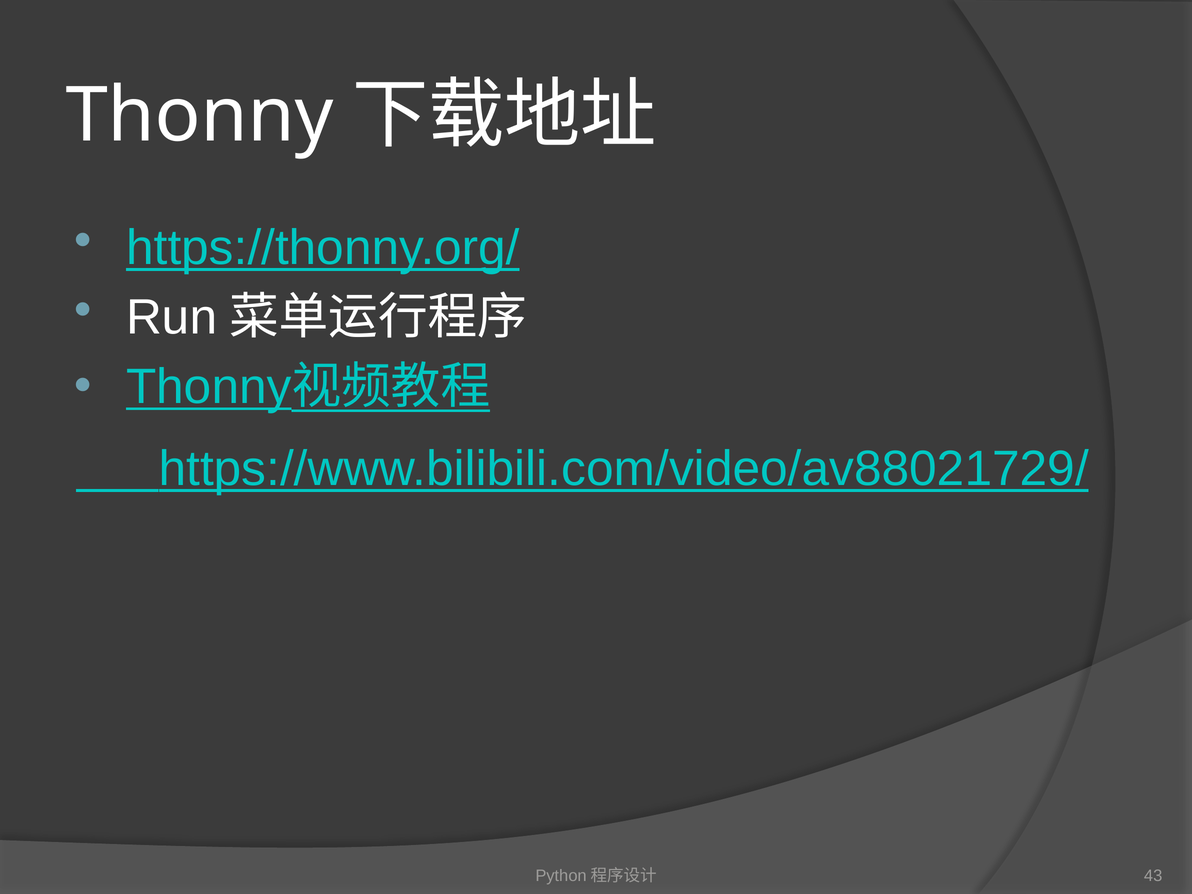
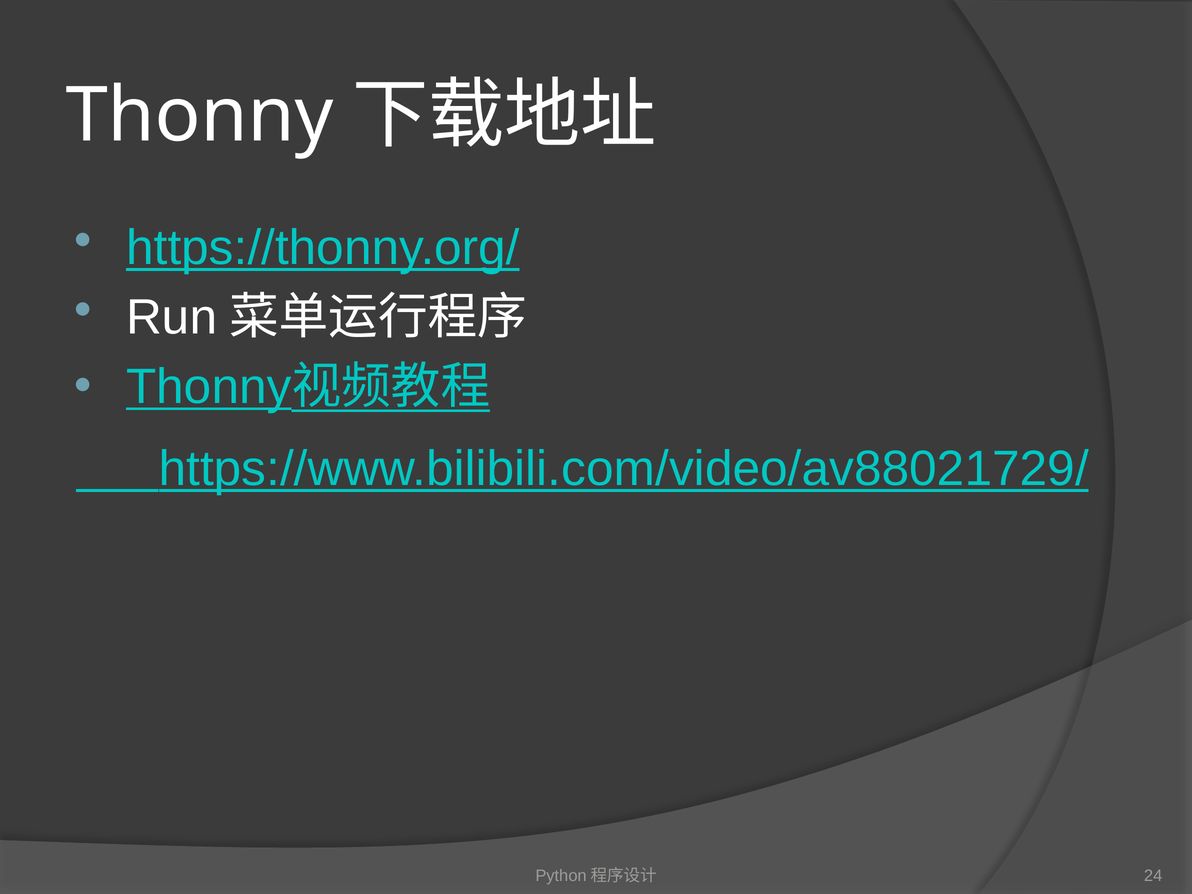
43: 43 -> 24 (1153, 876)
